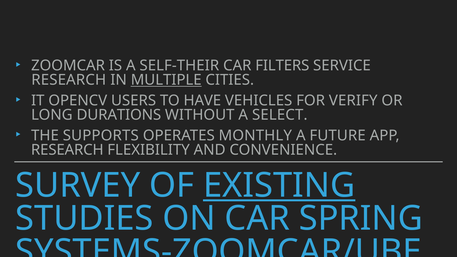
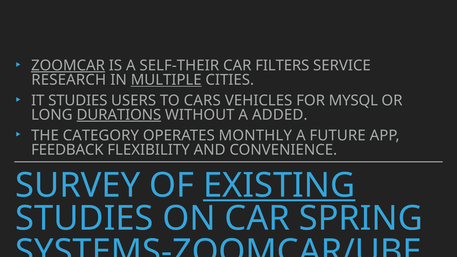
ZOOMCAR underline: none -> present (68, 65)
IT OPENCV: OPENCV -> STUDIES (78, 100)
HAVE: HAVE -> CARS (202, 100)
VERIFY: VERIFY -> MYSQL (353, 100)
DURATIONS underline: none -> present (119, 115)
SELECT: SELECT -> ADDED (280, 115)
SUPPORTS: SUPPORTS -> CATEGORY (101, 135)
RESEARCH: RESEARCH -> FEEDBACK (67, 150)
